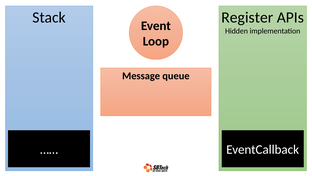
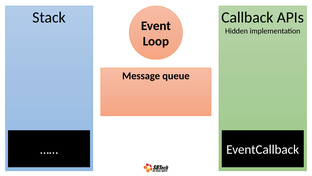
Register: Register -> Callback (247, 17)
